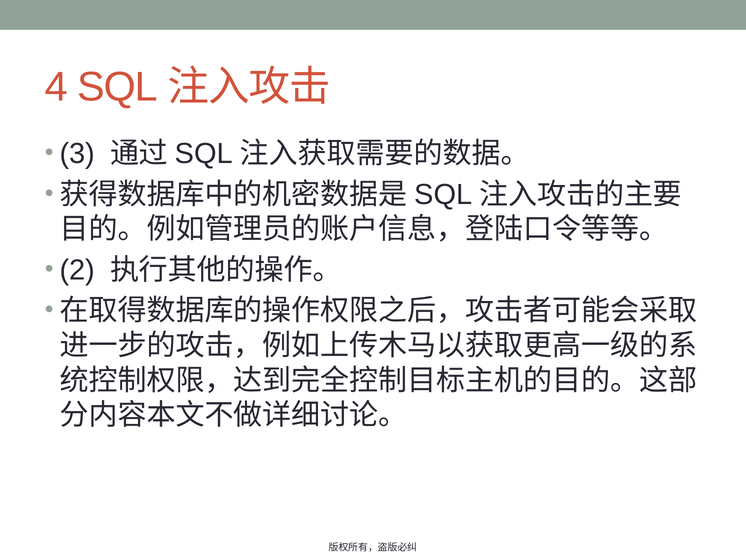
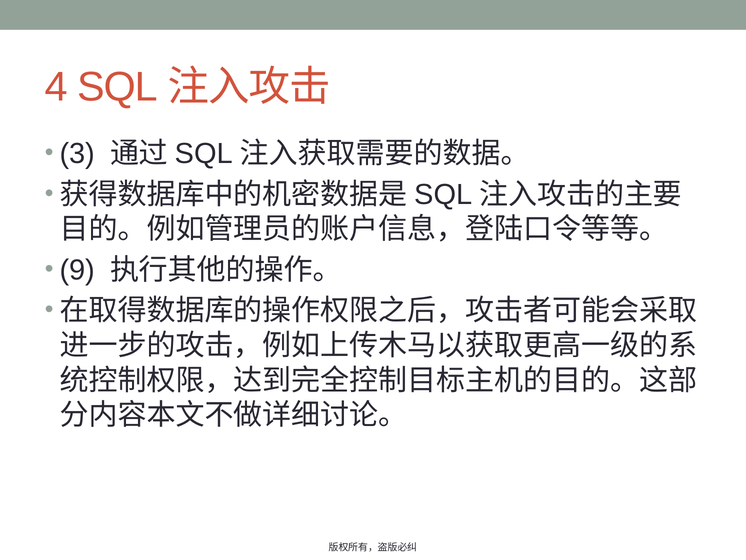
2: 2 -> 9 (77, 270)
